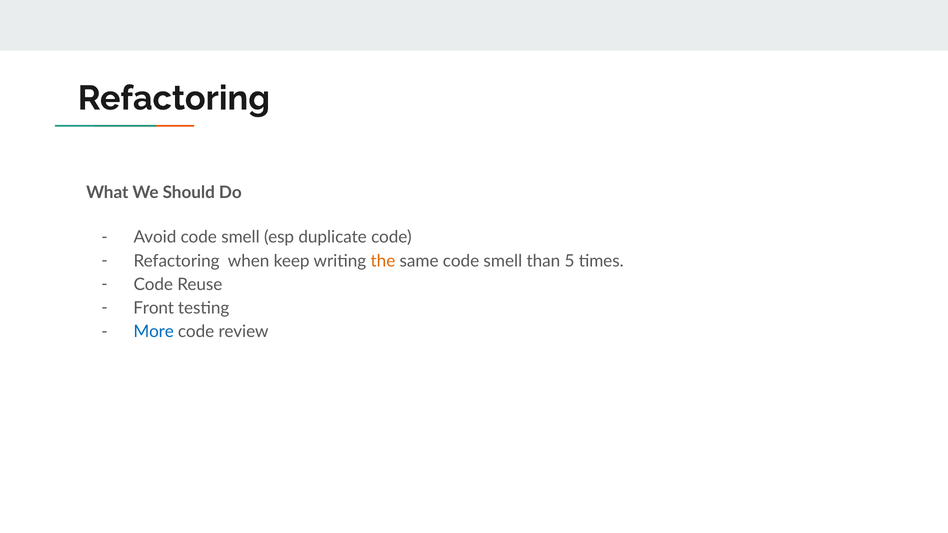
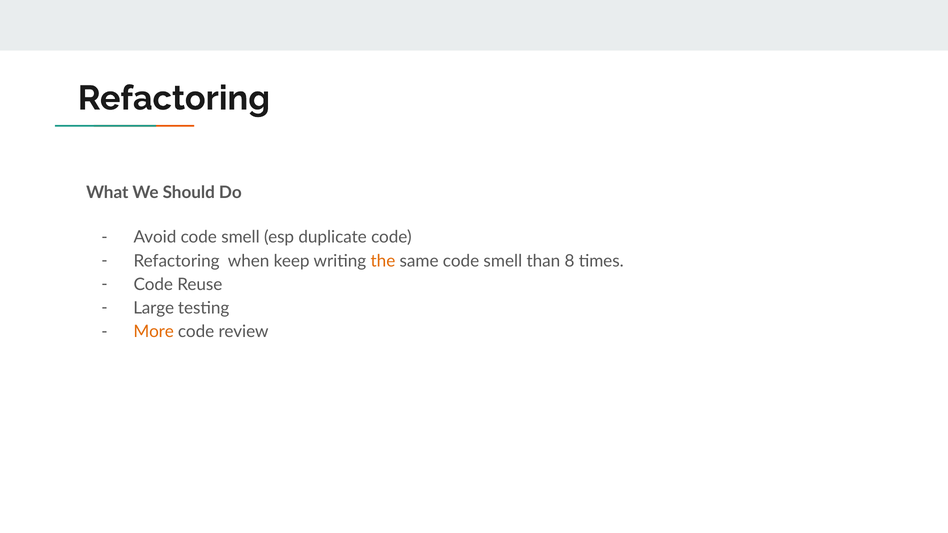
5: 5 -> 8 (570, 261)
Front: Front -> Large (154, 308)
More colour: blue -> orange (154, 332)
